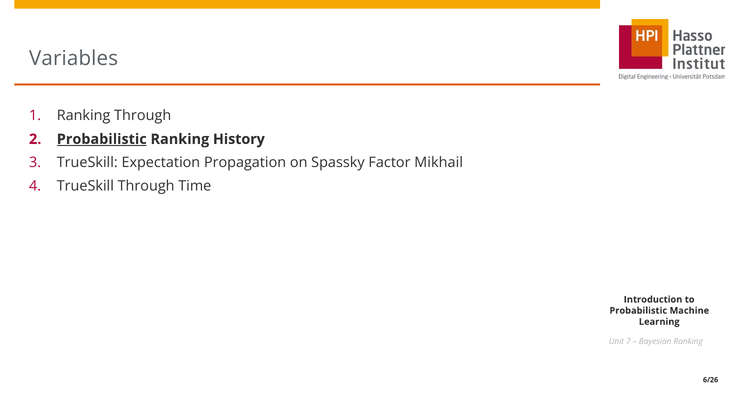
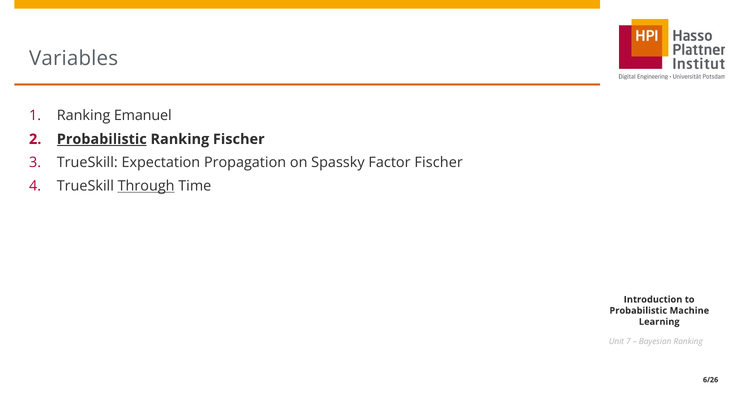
Ranking Through: Through -> Emanuel (143, 116)
Ranking History: History -> Fischer (239, 139)
Factor Mikhail: Mikhail -> Fischer (439, 163)
Through underline: none -> present (146, 186)
